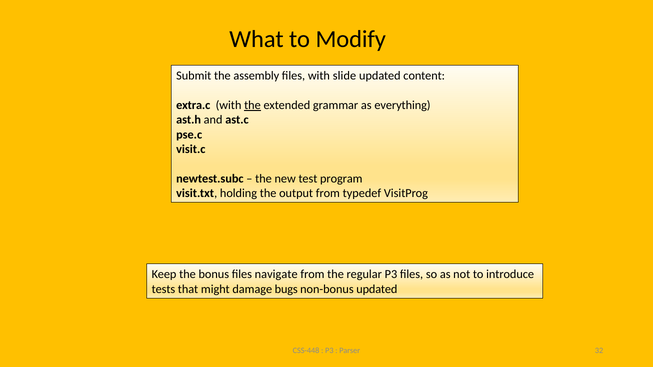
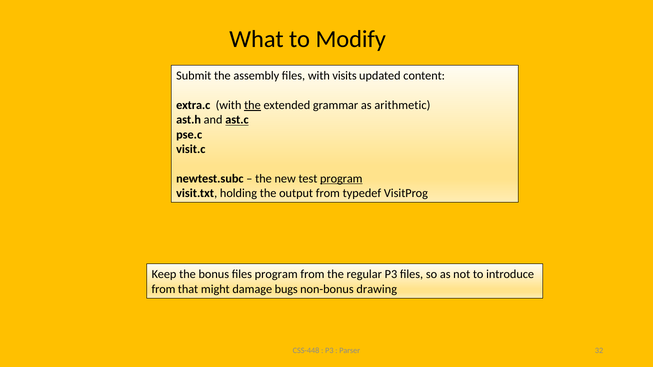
slide: slide -> visits (345, 76)
everything: everything -> arithmetic (402, 105)
ast.c underline: none -> present (237, 120)
program underline: none -> present (341, 179)
files navigate: navigate -> program (276, 275)
tests: tests -> from (163, 289)
non-bonus updated: updated -> drawing (377, 289)
